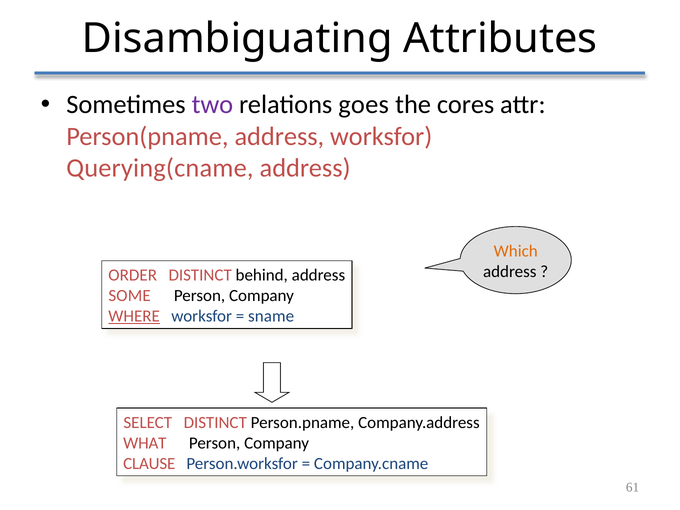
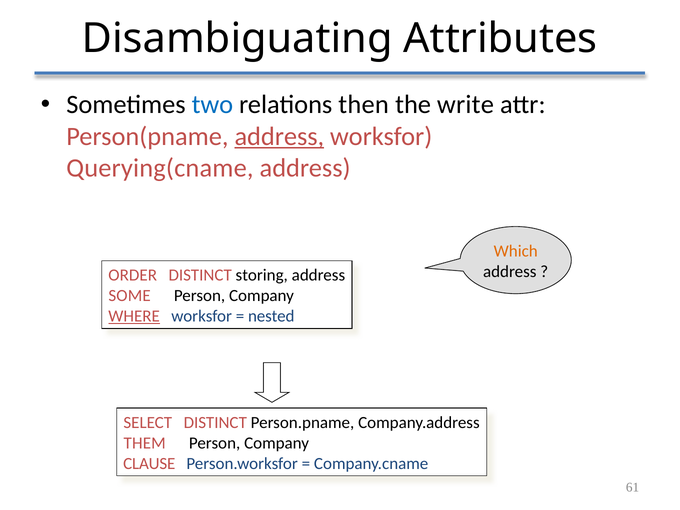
two colour: purple -> blue (212, 105)
goes: goes -> then (364, 105)
cores: cores -> write (465, 105)
address underline: none -> present (279, 137)
behind: behind -> storing (262, 275)
sname: sname -> nested (271, 316)
WHAT: WHAT -> THEM (145, 443)
